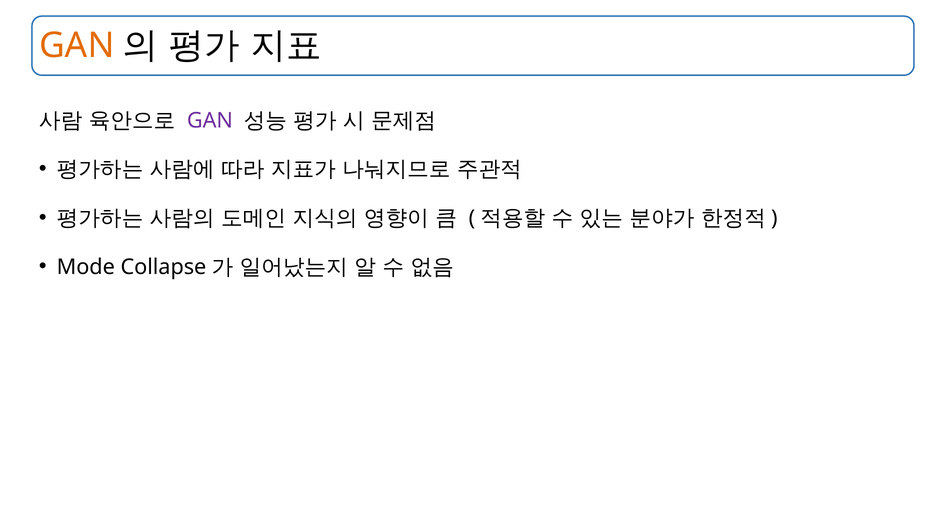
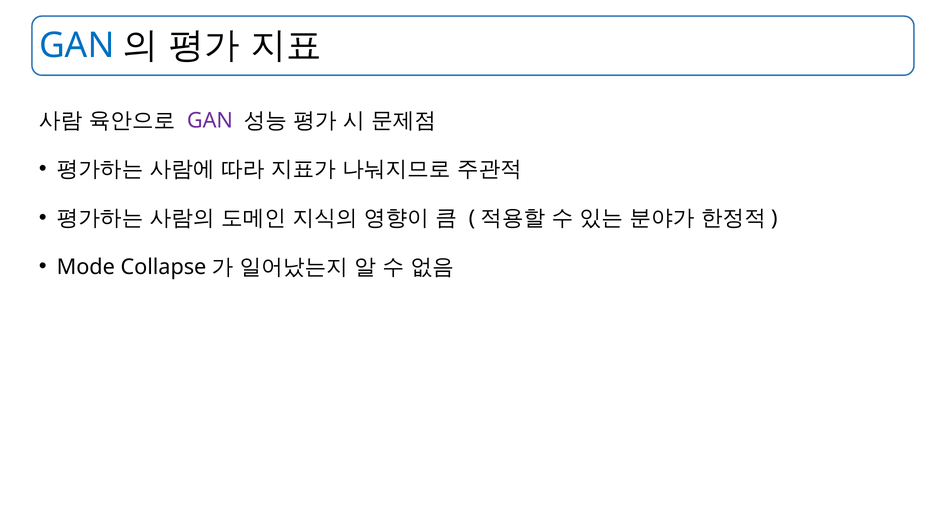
GAN colour: orange -> blue (77, 45)
